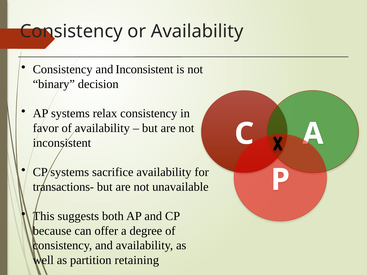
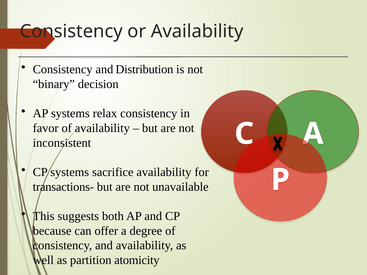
and Inconsistent: Inconsistent -> Distribution (144, 70)
retaining: retaining -> atomicity (137, 260)
